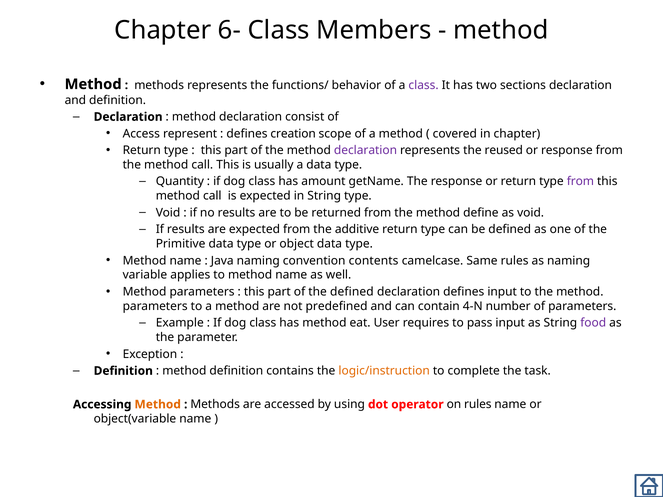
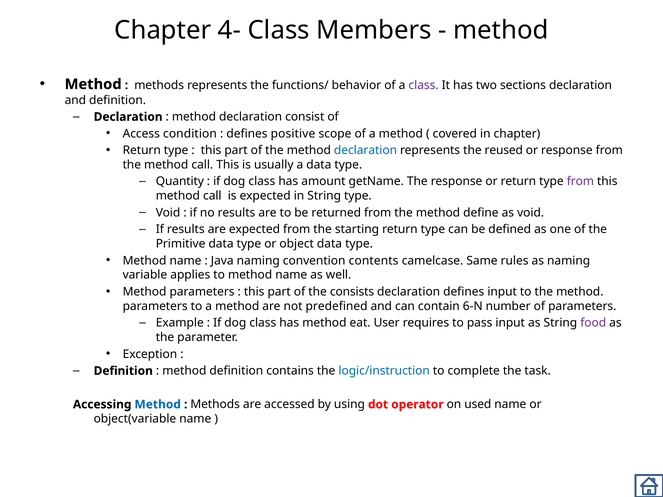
6-: 6- -> 4- (229, 30)
represent: represent -> condition (190, 134)
creation: creation -> positive (293, 134)
declaration colour: purple -> blue (366, 150)
additive: additive -> starting (357, 230)
the defined: defined -> consists (352, 292)
4-N: 4-N -> 6-N (473, 306)
logic/instruction colour: orange -> blue (384, 371)
Method colour: orange -> blue (158, 405)
on rules: rules -> used (478, 405)
